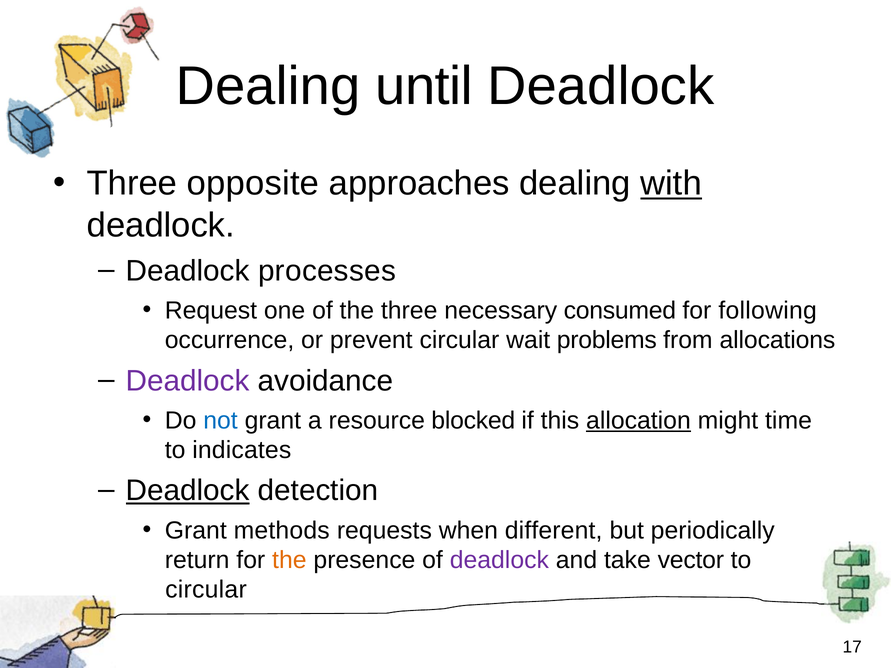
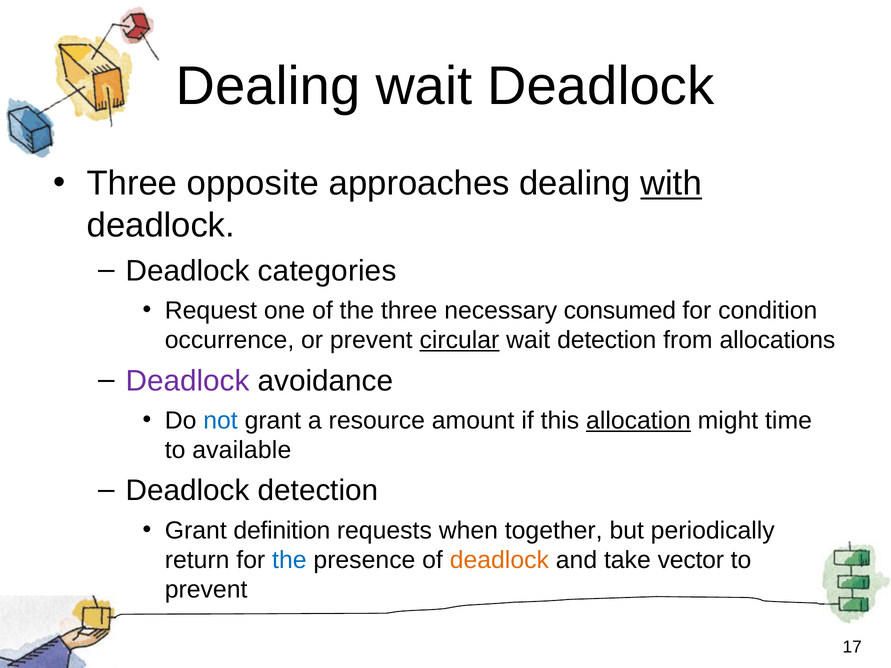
Dealing until: until -> wait (424, 86)
processes: processes -> categories (327, 271)
following: following -> condition (768, 311)
circular underline: none -> present (459, 340)
wait problems: problems -> detection (607, 340)
blocked: blocked -> amount (473, 421)
indicates: indicates -> available (242, 450)
Deadlock underline: present -> none (188, 491)
methods: methods -> definition (282, 531)
different: different -> together (554, 531)
the colour: orange -> blue (289, 560)
deadlock colour: purple -> orange (499, 560)
circular: circular -> prevent (206, 590)
